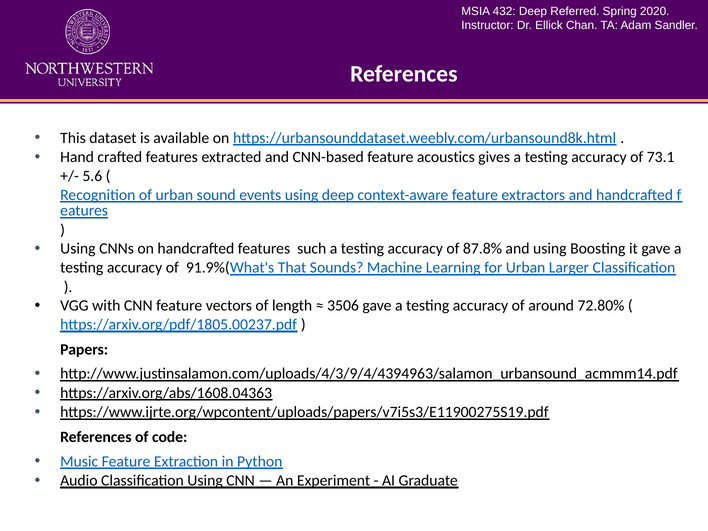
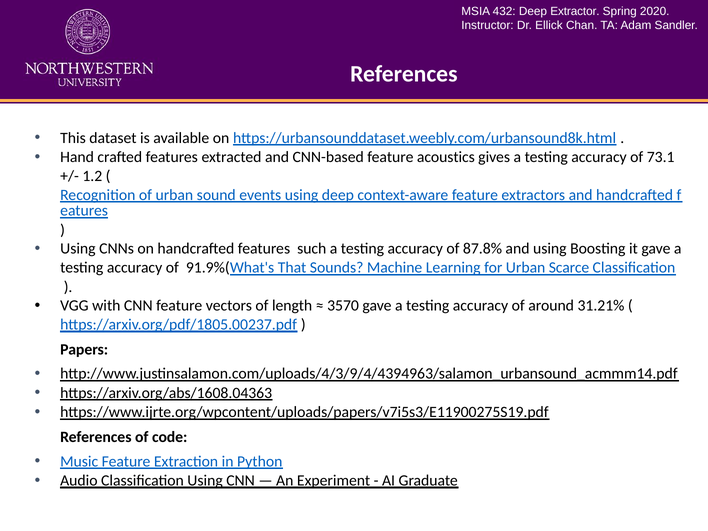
Referred: Referred -> Extractor (575, 11)
5.6: 5.6 -> 1.2 (92, 176)
Larger: Larger -> Scarce (569, 268)
3506: 3506 -> 3570 (343, 306)
72.80%: 72.80% -> 31.21% (601, 306)
